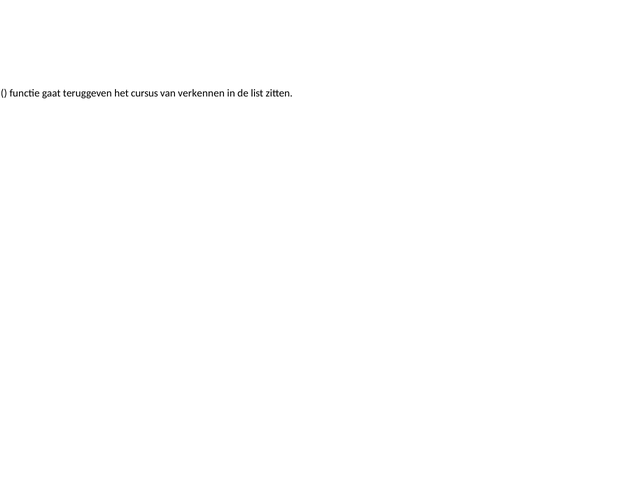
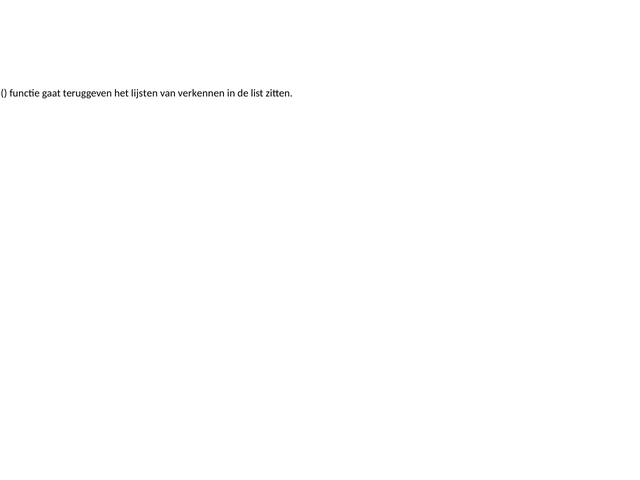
cursus: cursus -> lijsten (144, 93)
